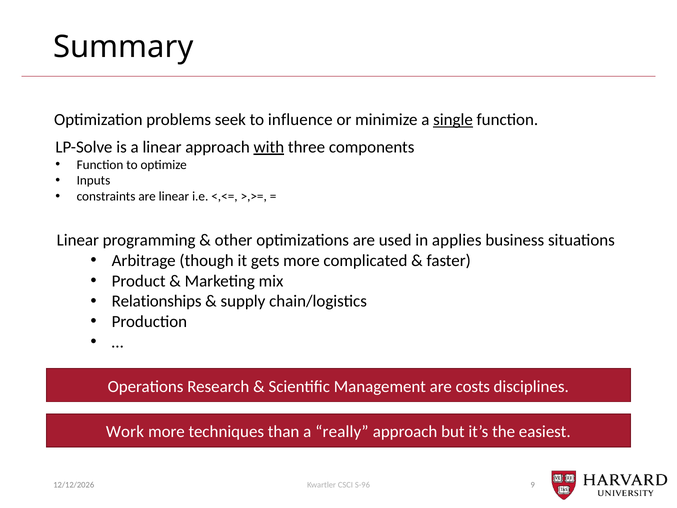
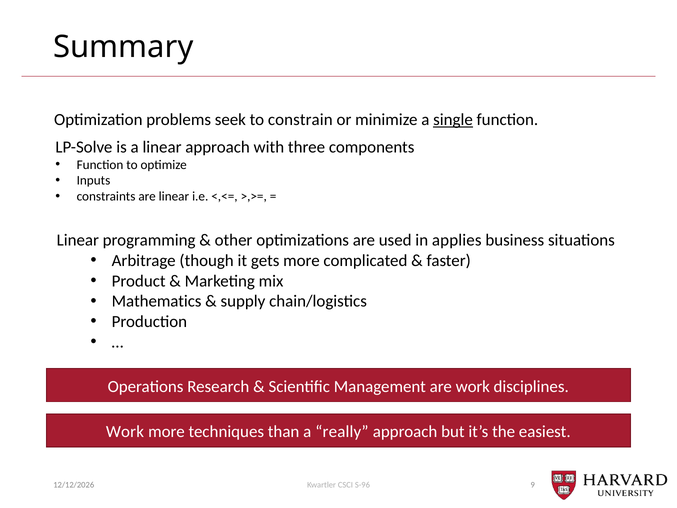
influence: influence -> constrain (300, 120)
with underline: present -> none (269, 147)
Relationships: Relationships -> Mathematics (157, 301)
are costs: costs -> work (473, 386)
